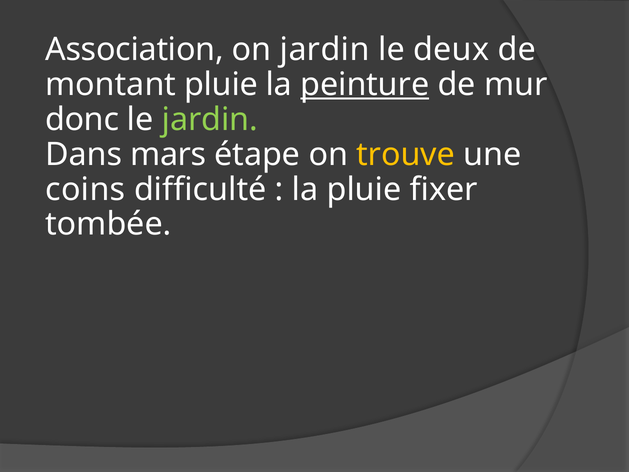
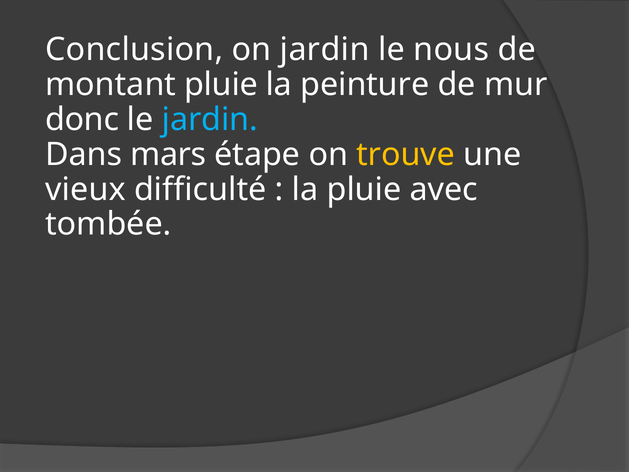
Association: Association -> Conclusion (134, 50)
deux: deux -> nous (451, 50)
peinture underline: present -> none (365, 85)
jardin colour: light green -> light blue (210, 119)
coins: coins -> vieux (85, 189)
fixer: fixer -> avec (444, 189)
